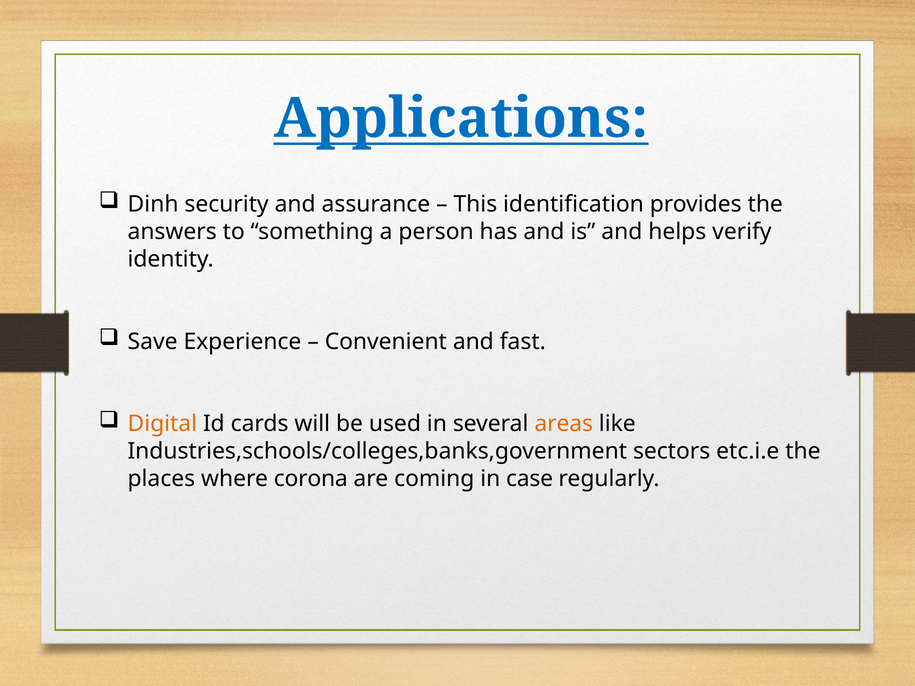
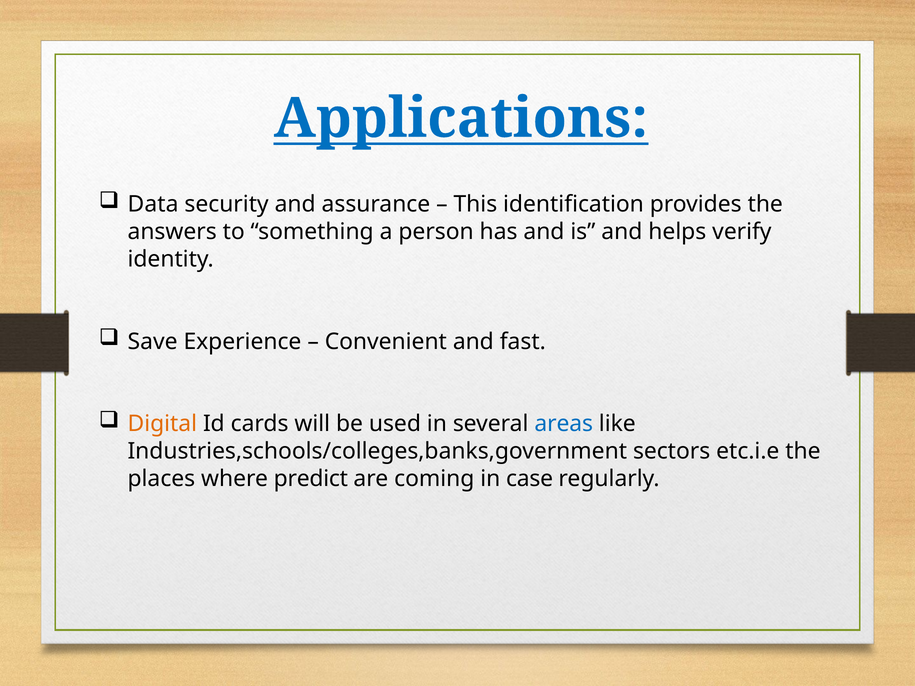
Dinh: Dinh -> Data (153, 204)
areas colour: orange -> blue (564, 424)
corona: corona -> predict (311, 479)
